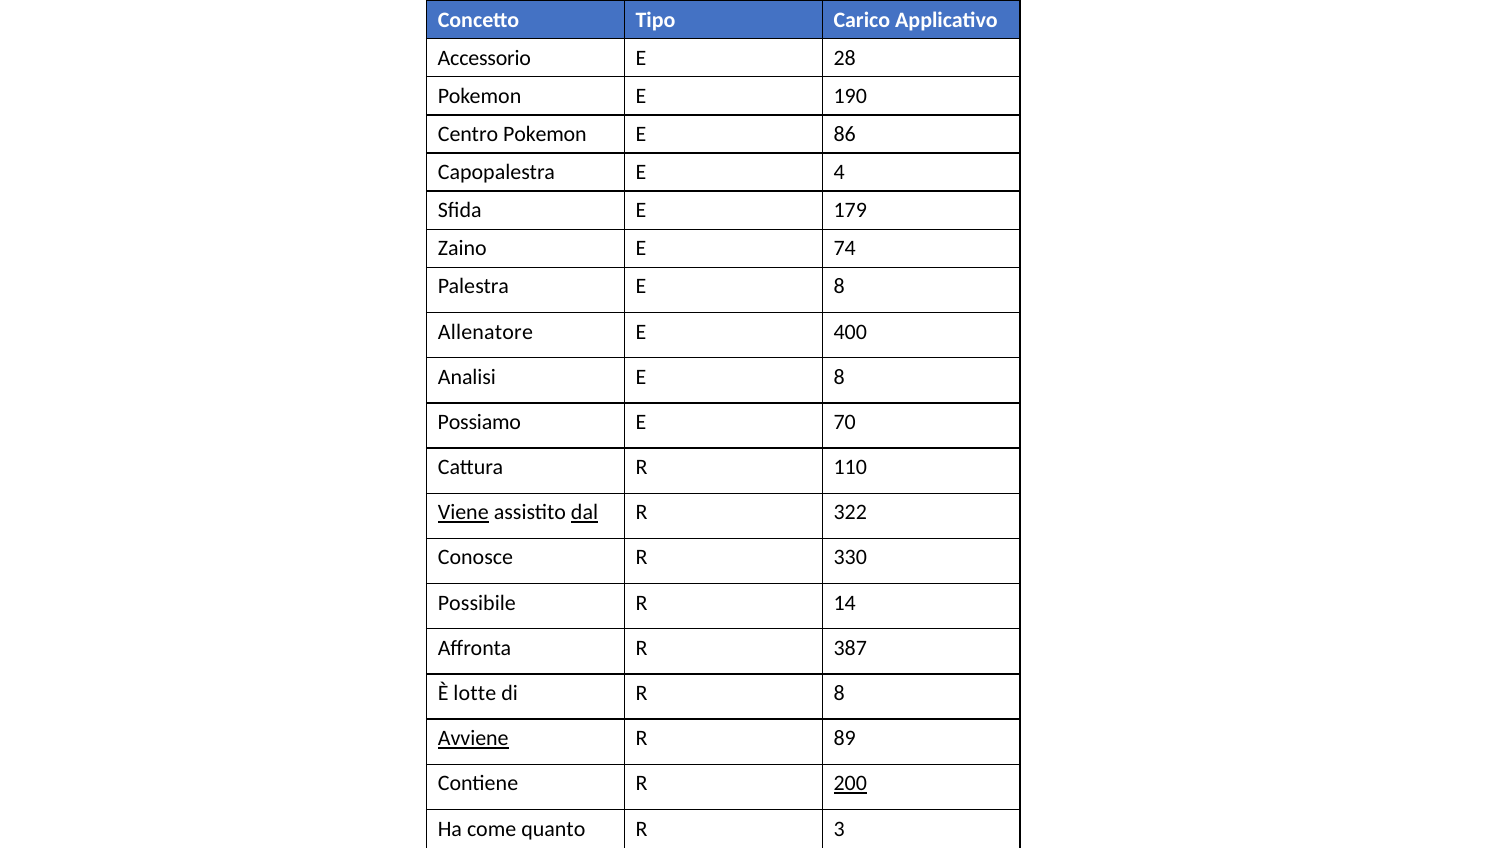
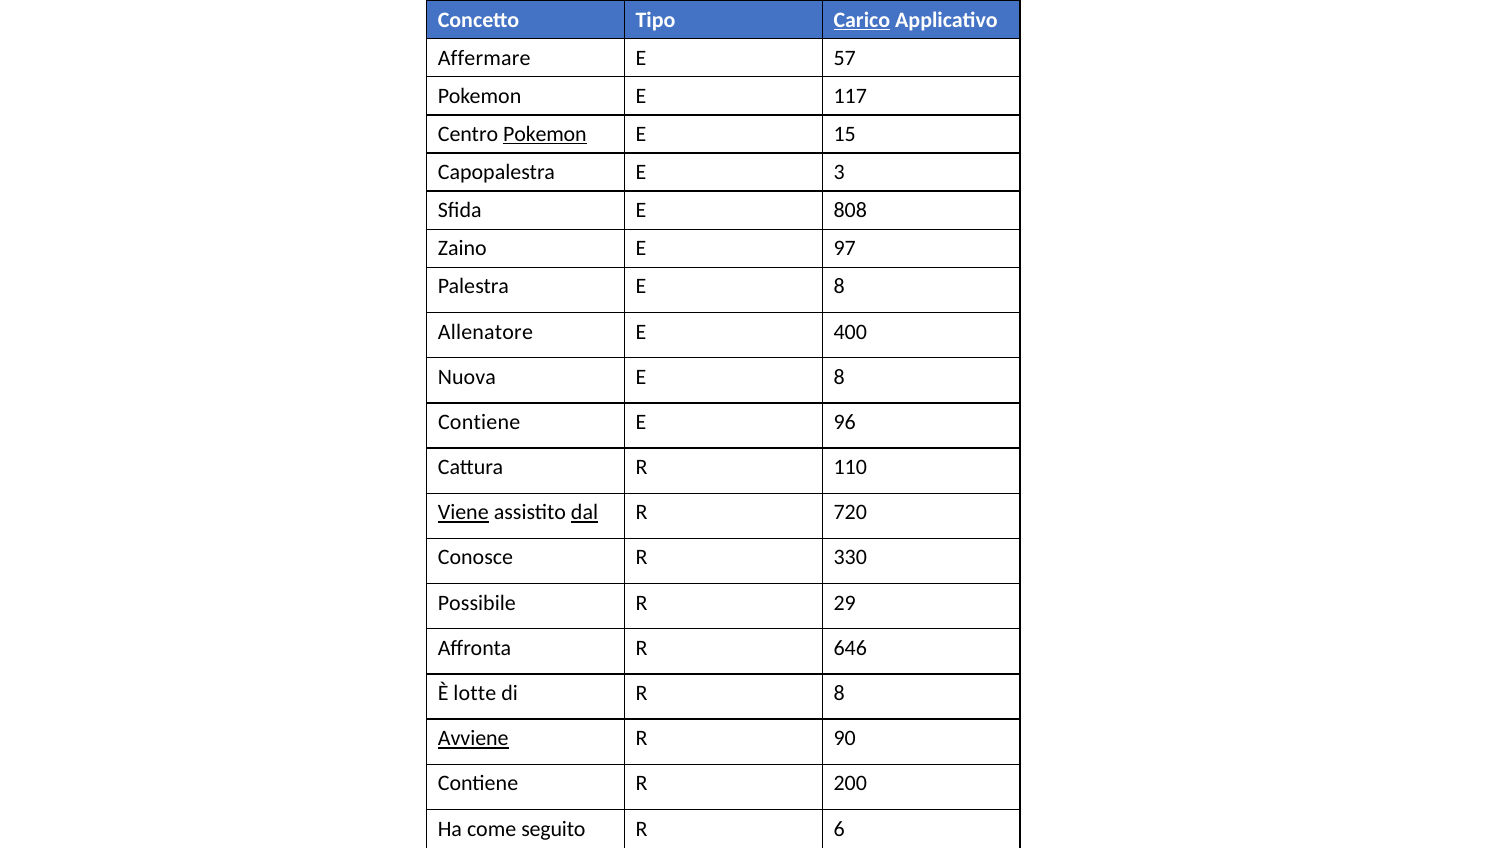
Carico underline: none -> present (862, 20)
Accessorio: Accessorio -> Affermare (484, 58)
28: 28 -> 57 (845, 58)
190: 190 -> 117 (850, 96)
Pokemon underline: none -> present (545, 134)
86: 86 -> 15 (845, 134)
4: 4 -> 3 (839, 172)
179: 179 -> 808 (850, 210)
74: 74 -> 97 (845, 248)
Analisi: Analisi -> Nuova (467, 377)
Possiamo: Possiamo -> Contiene (479, 422)
70: 70 -> 96 (845, 422)
322: 322 -> 720 (850, 512)
14: 14 -> 29 (845, 603)
387: 387 -> 646 (850, 648)
89: 89 -> 90 (845, 738)
200 underline: present -> none (850, 783)
quanto: quanto -> seguito (553, 828)
3: 3 -> 6 (839, 828)
